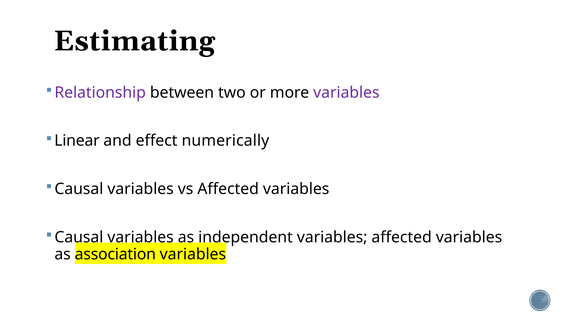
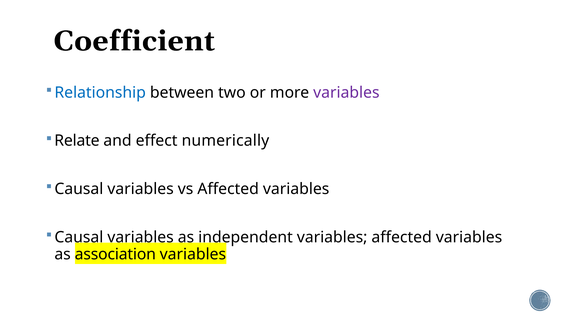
Estimating: Estimating -> Coefficient (134, 41)
Relationship colour: purple -> blue (100, 92)
Linear: Linear -> Relate (77, 140)
